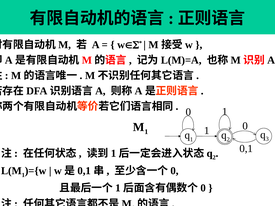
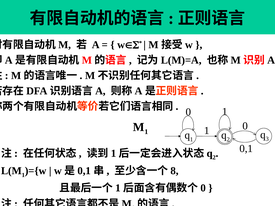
0: 0 -> 8 (175, 171)
